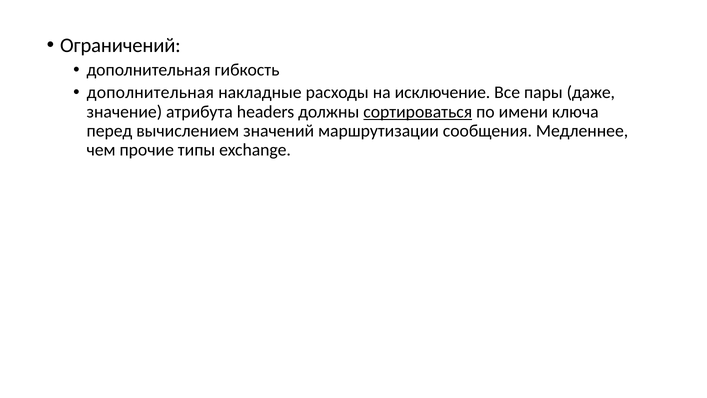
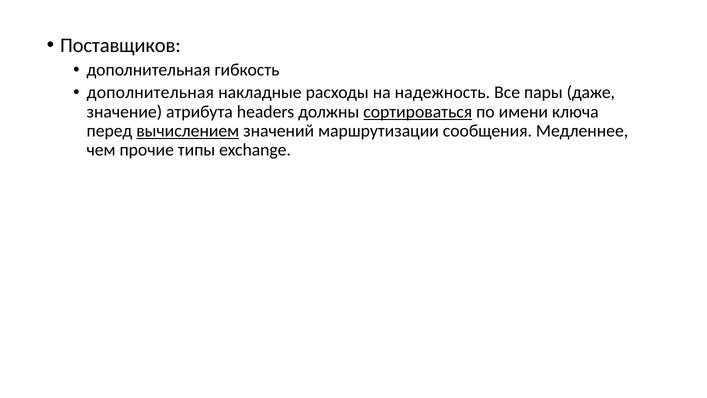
Ограничений: Ограничений -> Поставщиков (120, 45)
исключение: исключение -> надежность (442, 93)
вычислением underline: none -> present (188, 131)
